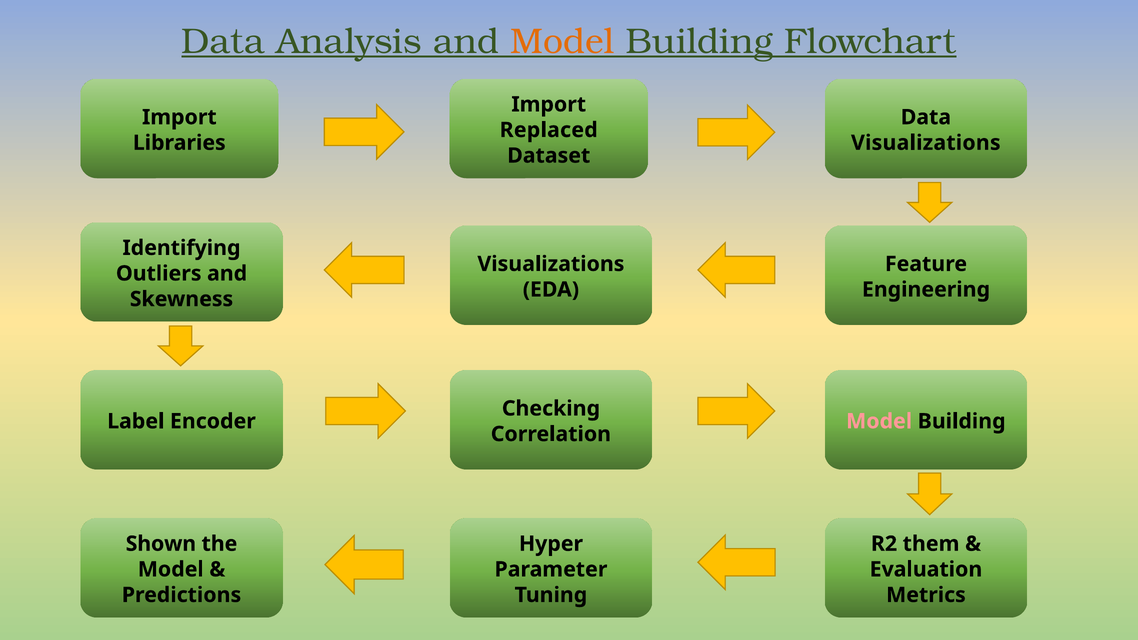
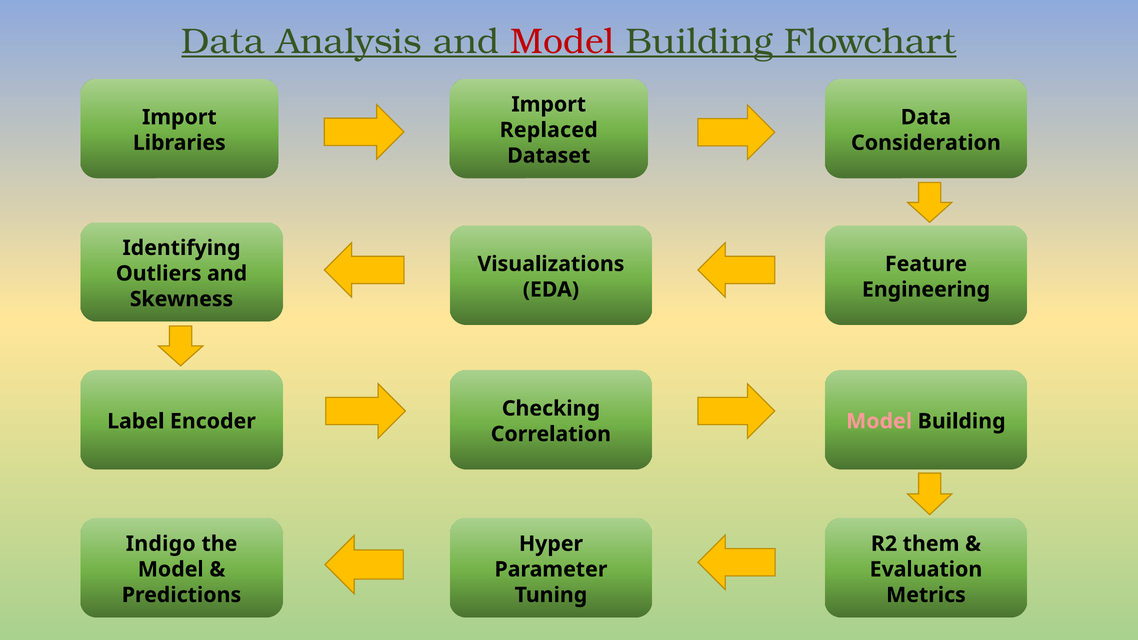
Model colour: orange -> red (562, 41)
Visualizations: Visualizations -> Consideration (926, 143)
Shown: Shown -> Indigo (161, 544)
